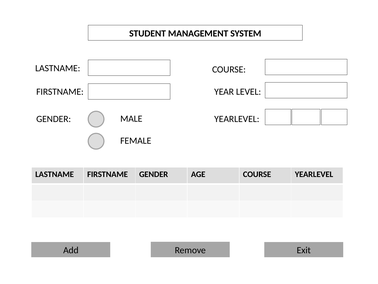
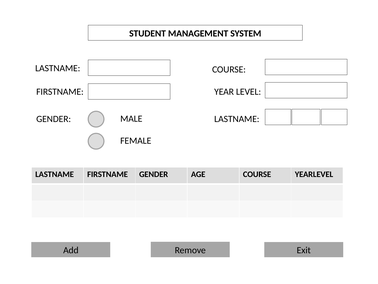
YEARLEVEL: YEARLEVEL -> LASTNAME (237, 119)
